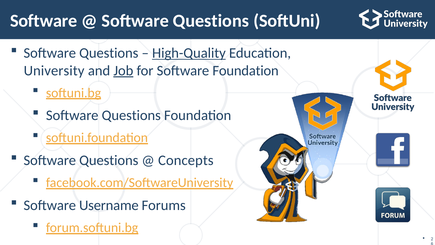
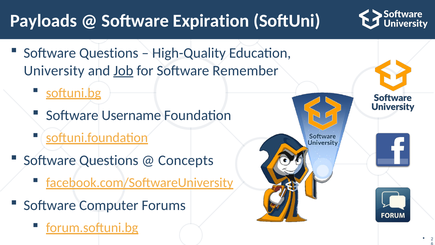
Software: Software -> Payloads (44, 21)
Questions: Questions -> Expiration (211, 21)
High-Quality underline: present -> none (189, 53)
Software Foundation: Foundation -> Remember (245, 70)
Questions: Questions -> Username (131, 115)
Username: Username -> Computer (109, 205)
